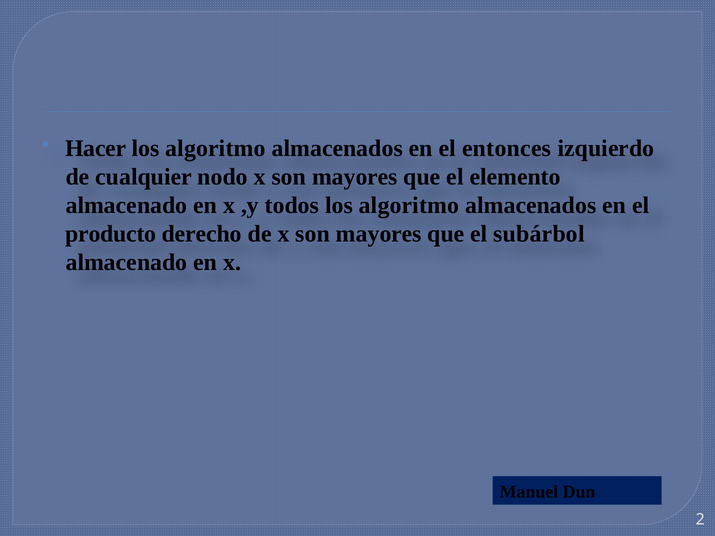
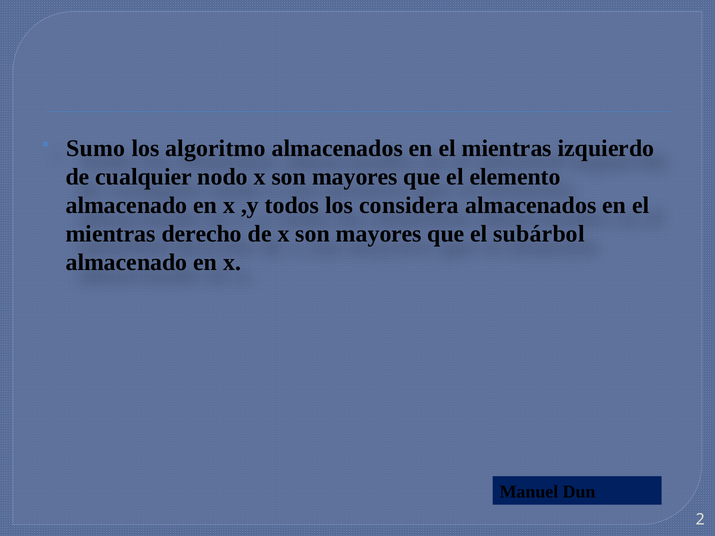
Hacer: Hacer -> Sumo (96, 148)
entonces: entonces -> mientras (507, 148)
todos los algoritmo: algoritmo -> considera (409, 205)
producto: producto -> mientras (111, 234)
